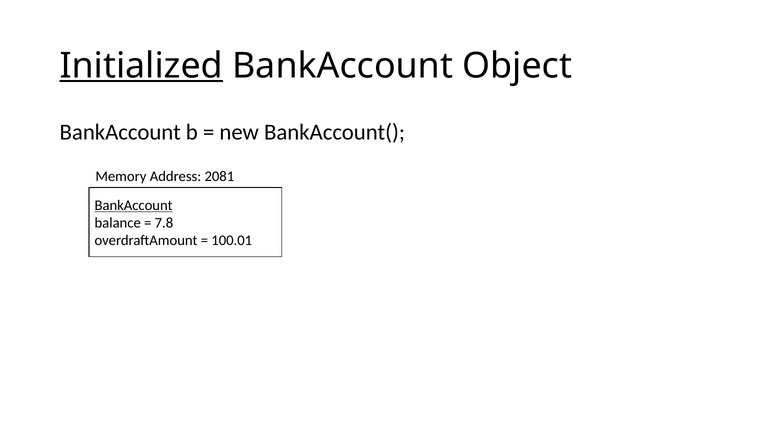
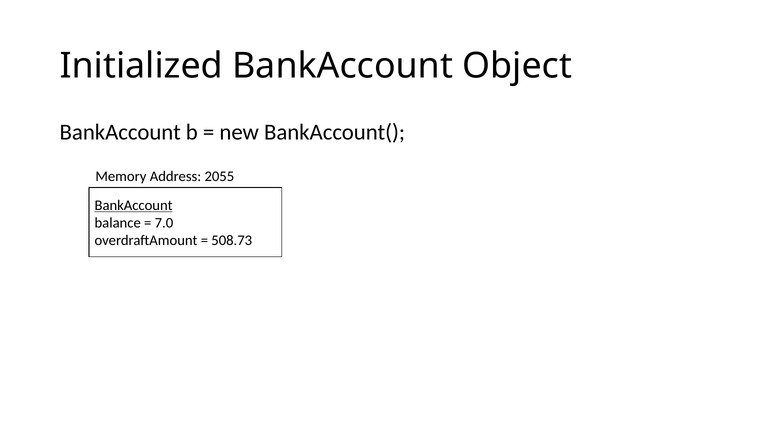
Initialized underline: present -> none (141, 66)
2081: 2081 -> 2055 (219, 176)
7.8: 7.8 -> 7.0 (164, 223)
100.01: 100.01 -> 508.73 (232, 241)
